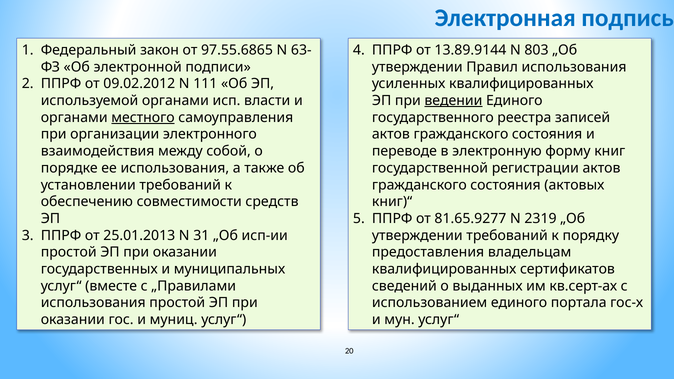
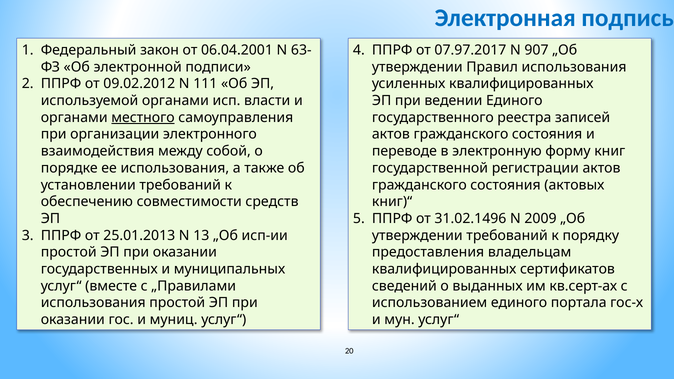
97.55.6865: 97.55.6865 -> 06.04.2001 (237, 50)
13.89.9144: 13.89.9144 -> 07.97.2017 (470, 50)
803: 803 -> 907 (536, 50)
ведении underline: present -> none (453, 101)
81.65.9277: 81.65.9277 -> 31.02.1496 (470, 219)
2319: 2319 -> 2009 (541, 219)
31: 31 -> 13 (201, 235)
